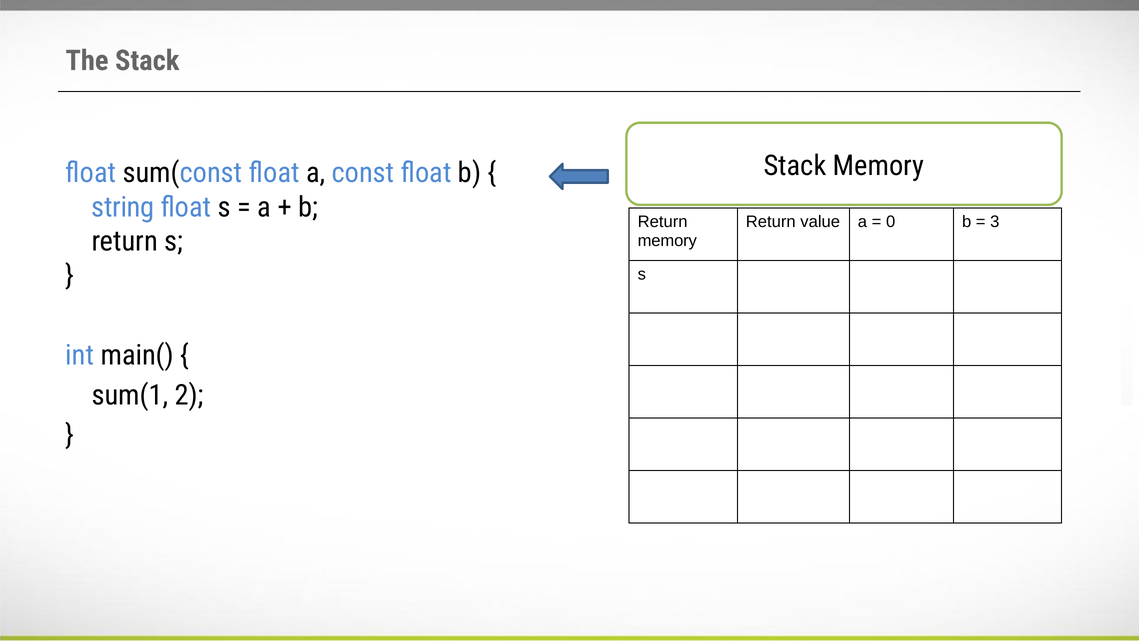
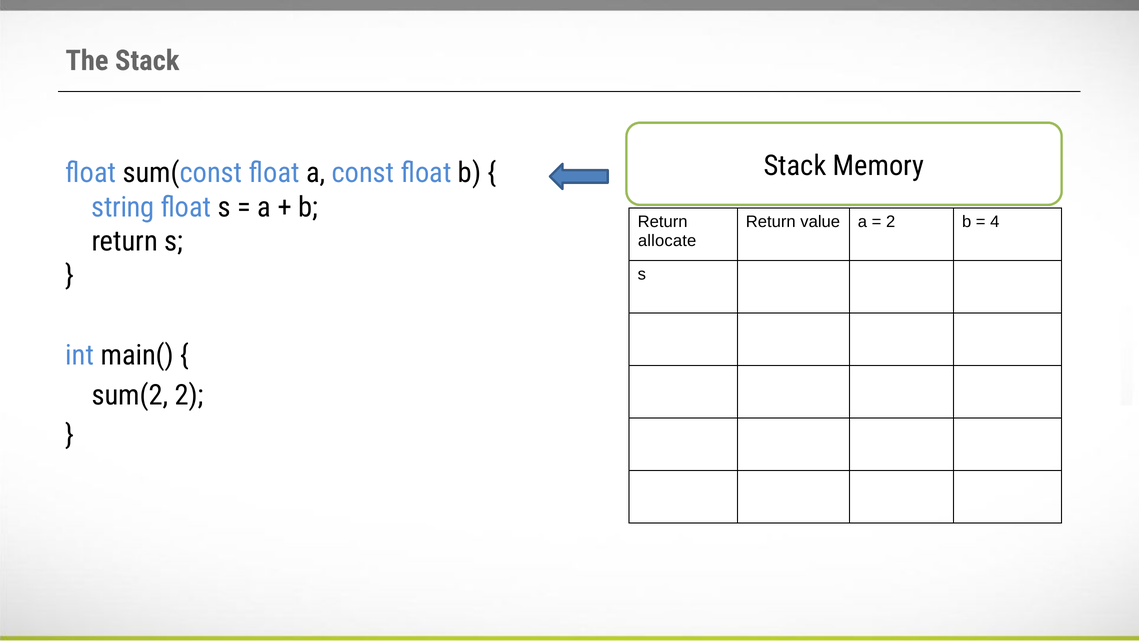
0: 0 -> 2 (891, 222)
3: 3 -> 4 (995, 222)
memory: memory -> allocate (667, 241)
sum(1: sum(1 -> sum(2 (130, 395)
